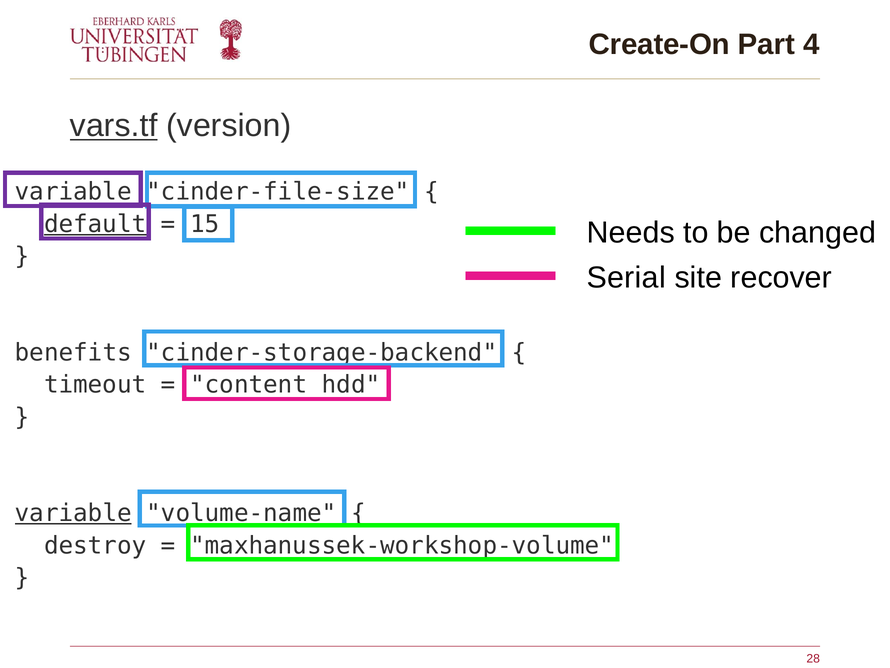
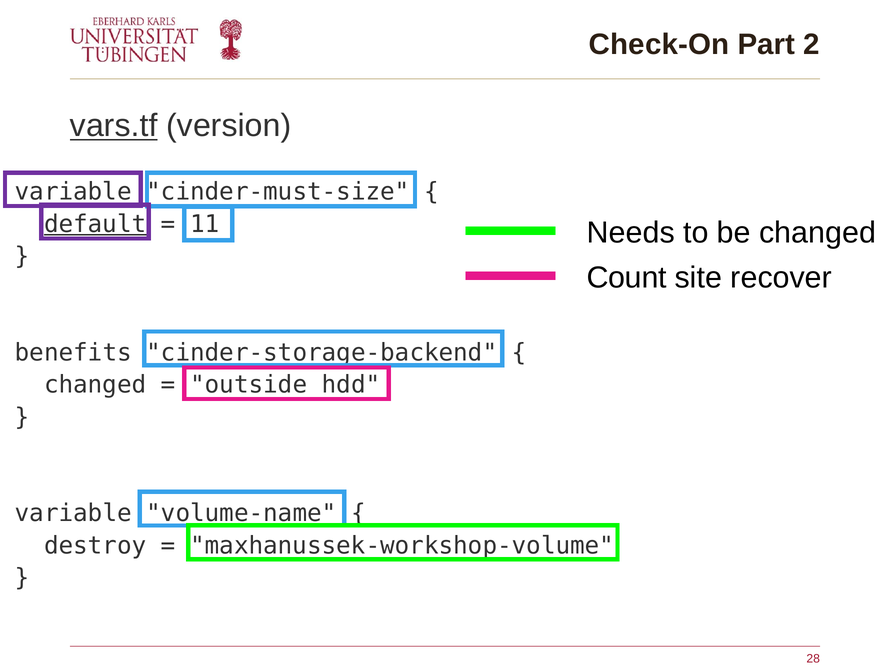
Create-On: Create-On -> Check-On (659, 45)
4: 4 -> 2 (812, 45)
cinder-file-size: cinder-file-size -> cinder-must-size (278, 192)
15: 15 -> 11 (205, 224)
Serial: Serial -> Count (627, 277)
timeout: timeout -> changed (95, 385)
content_hdd: content_hdd -> outside_hdd (285, 385)
variable underline: present -> none (73, 513)
